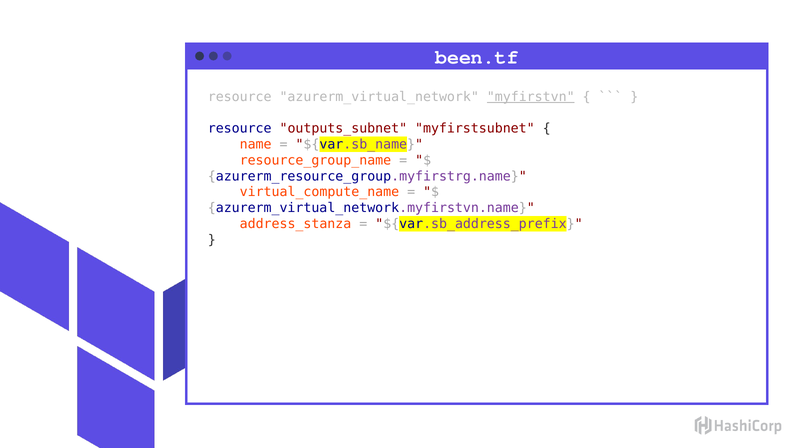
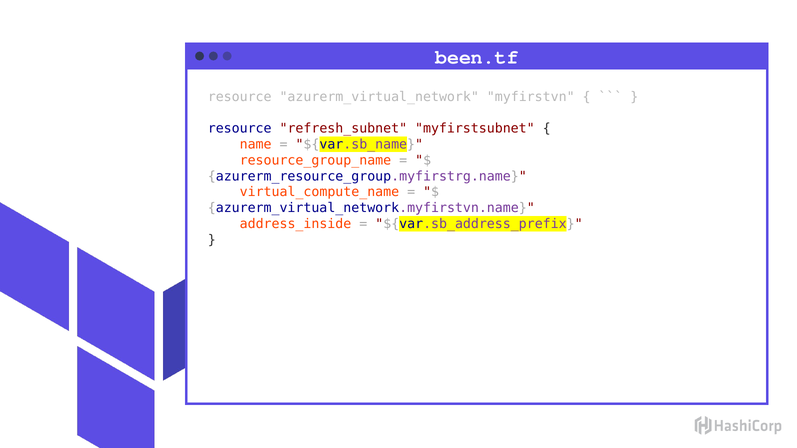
myfirstvn underline: present -> none (531, 97)
outputs_subnet: outputs_subnet -> refresh_subnet (343, 129)
address_stanza: address_stanza -> address_inside (295, 224)
